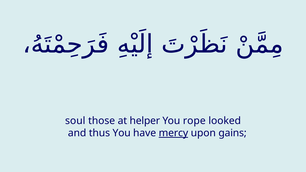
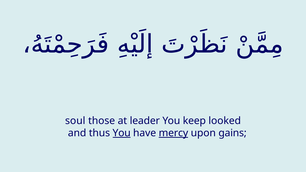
helper: helper -> leader (145, 121)
rope: rope -> keep (194, 121)
You underline: none -> present (122, 133)
